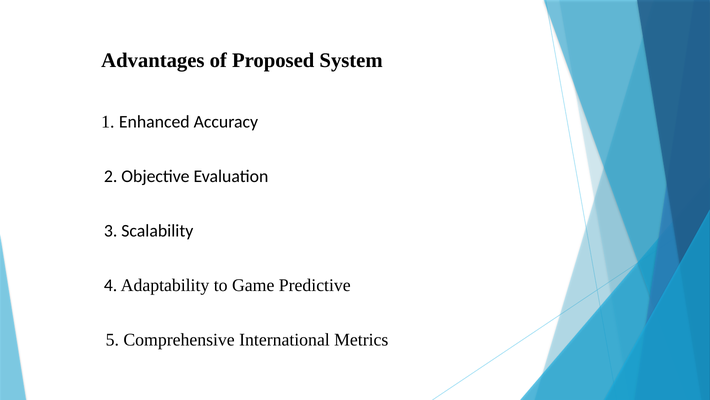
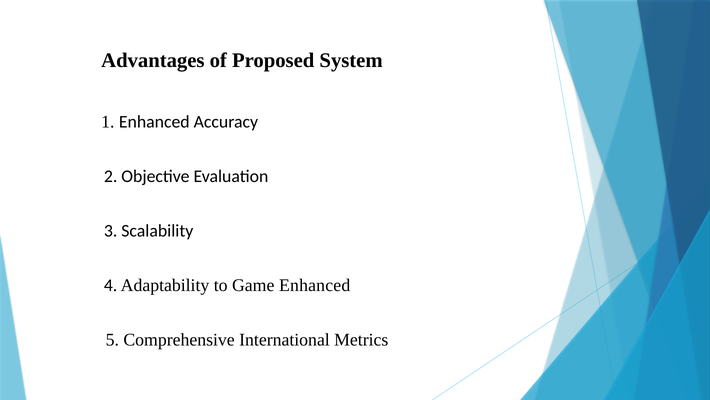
Game Predictive: Predictive -> Enhanced (315, 285)
